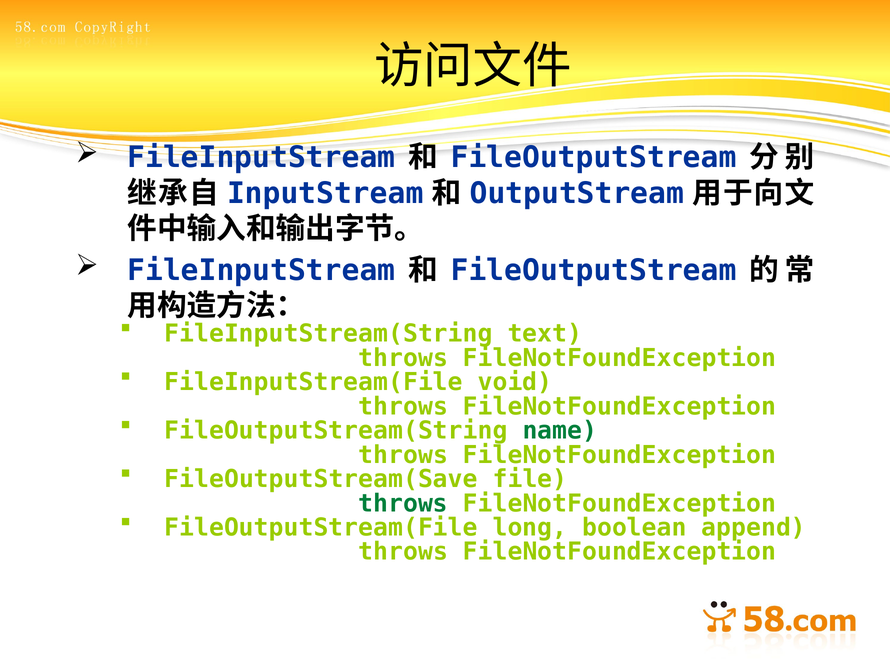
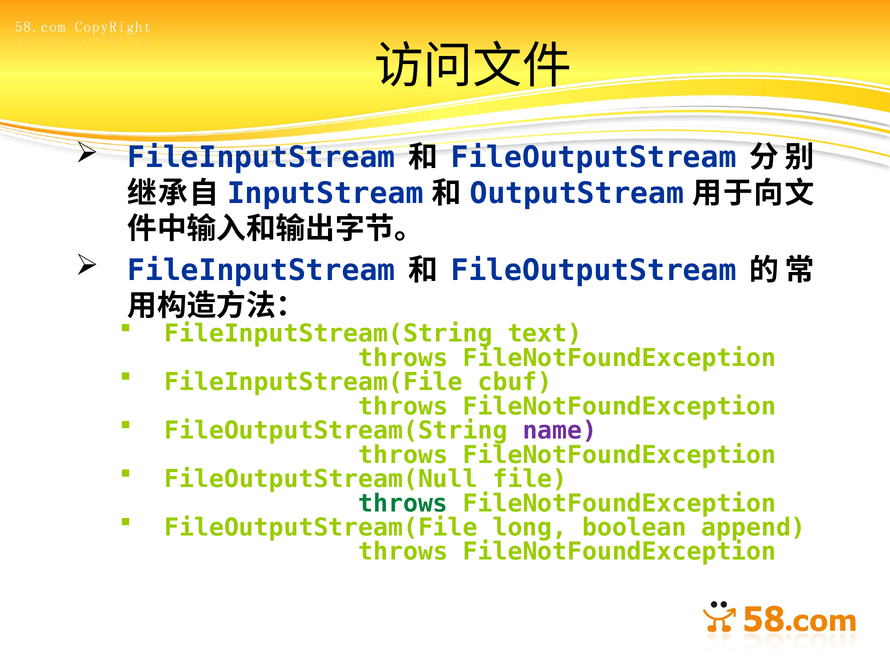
void: void -> cbuf (515, 382)
name colour: green -> purple (560, 431)
FileOutputStream(Save: FileOutputStream(Save -> FileOutputStream(Null (321, 479)
